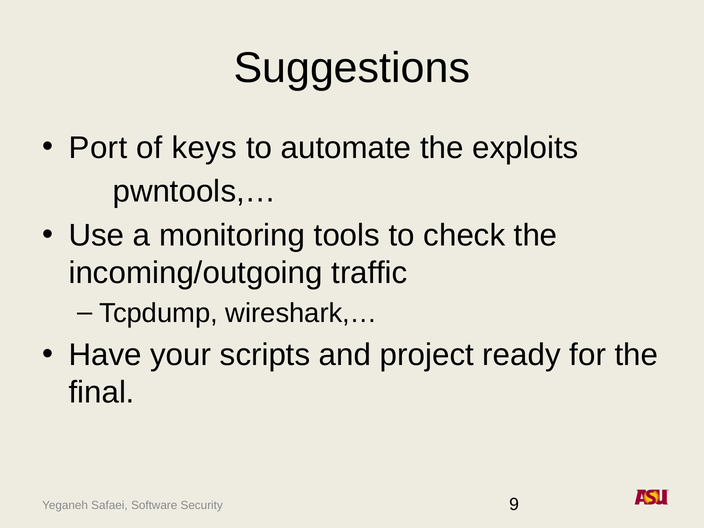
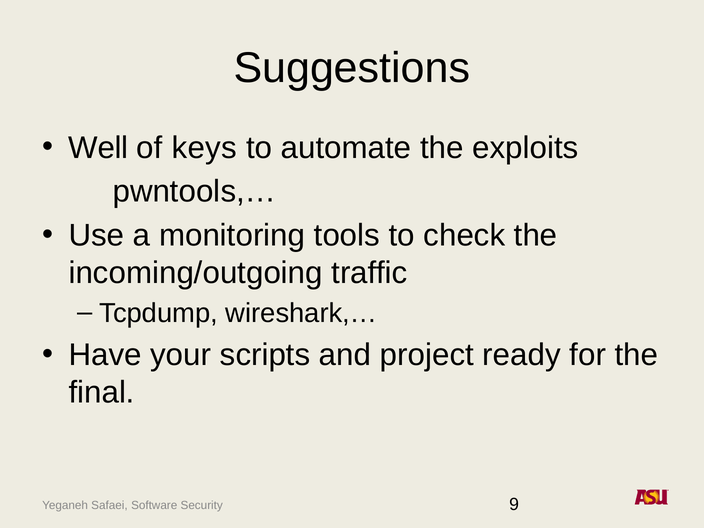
Port: Port -> Well (98, 148)
